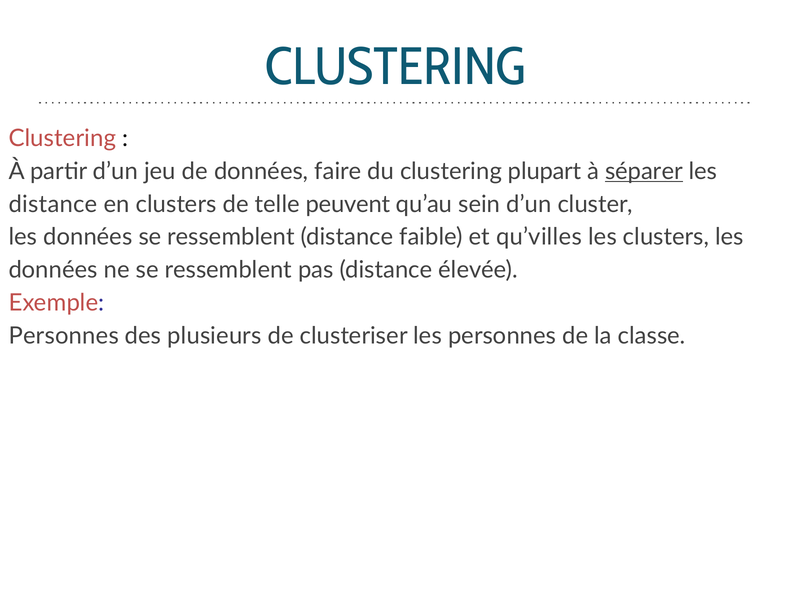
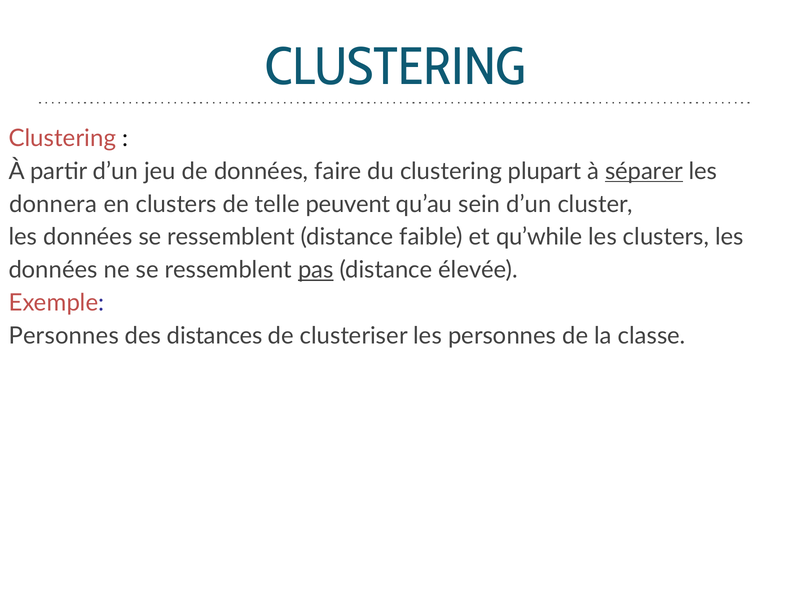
distance: distance -> donnera (53, 204)
qu’villes: qu’villes -> qu’while (539, 237)
pas underline: none -> present (316, 270)
plusieurs: plusieurs -> distances (215, 336)
